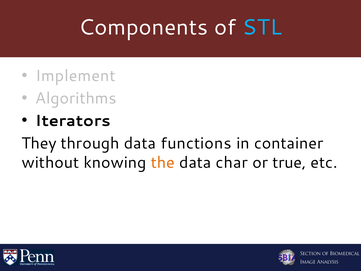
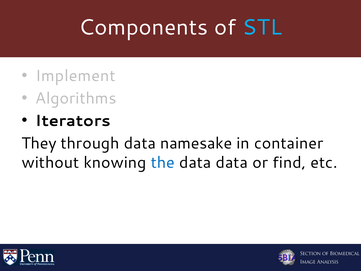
functions: functions -> namesake (196, 143)
the colour: orange -> blue (163, 162)
data char: char -> data (232, 162)
true: true -> find (289, 162)
